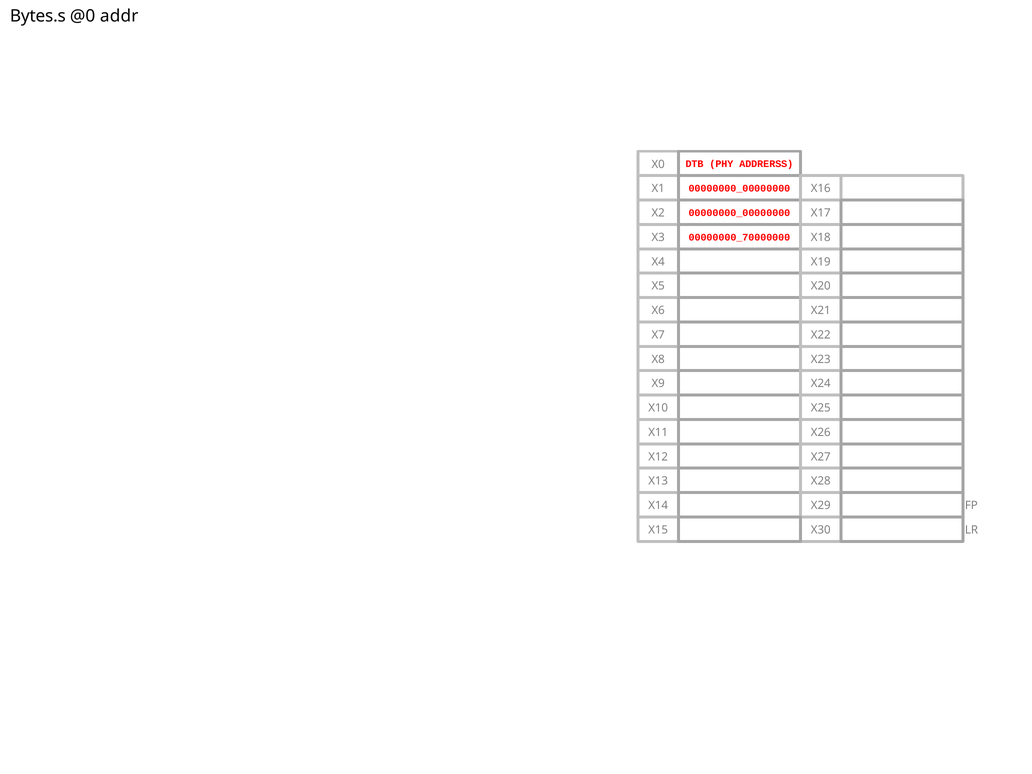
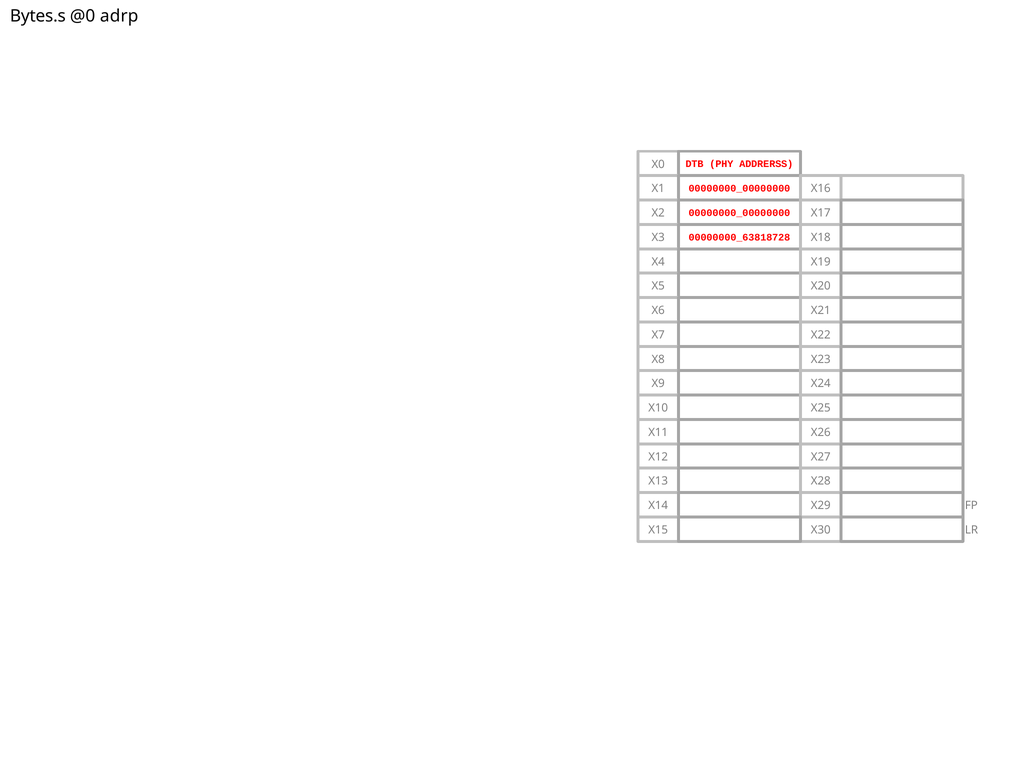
addr: addr -> adrp (119, 16)
00000000_70000000: 00000000_70000000 -> 00000000_63818728 (739, 237)
